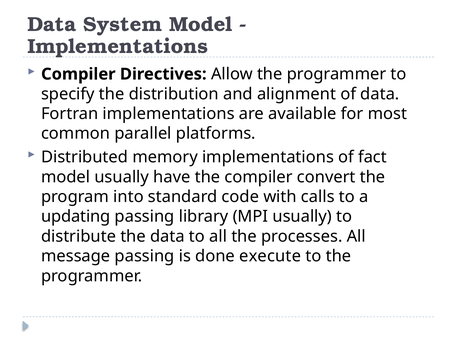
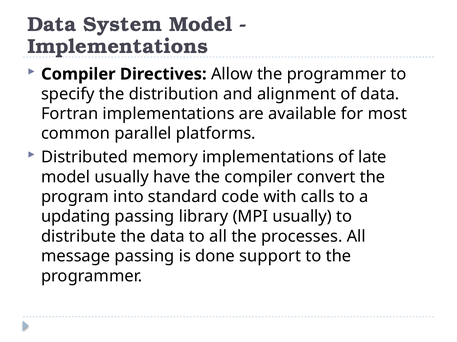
fact: fact -> late (372, 157)
execute: execute -> support (270, 257)
